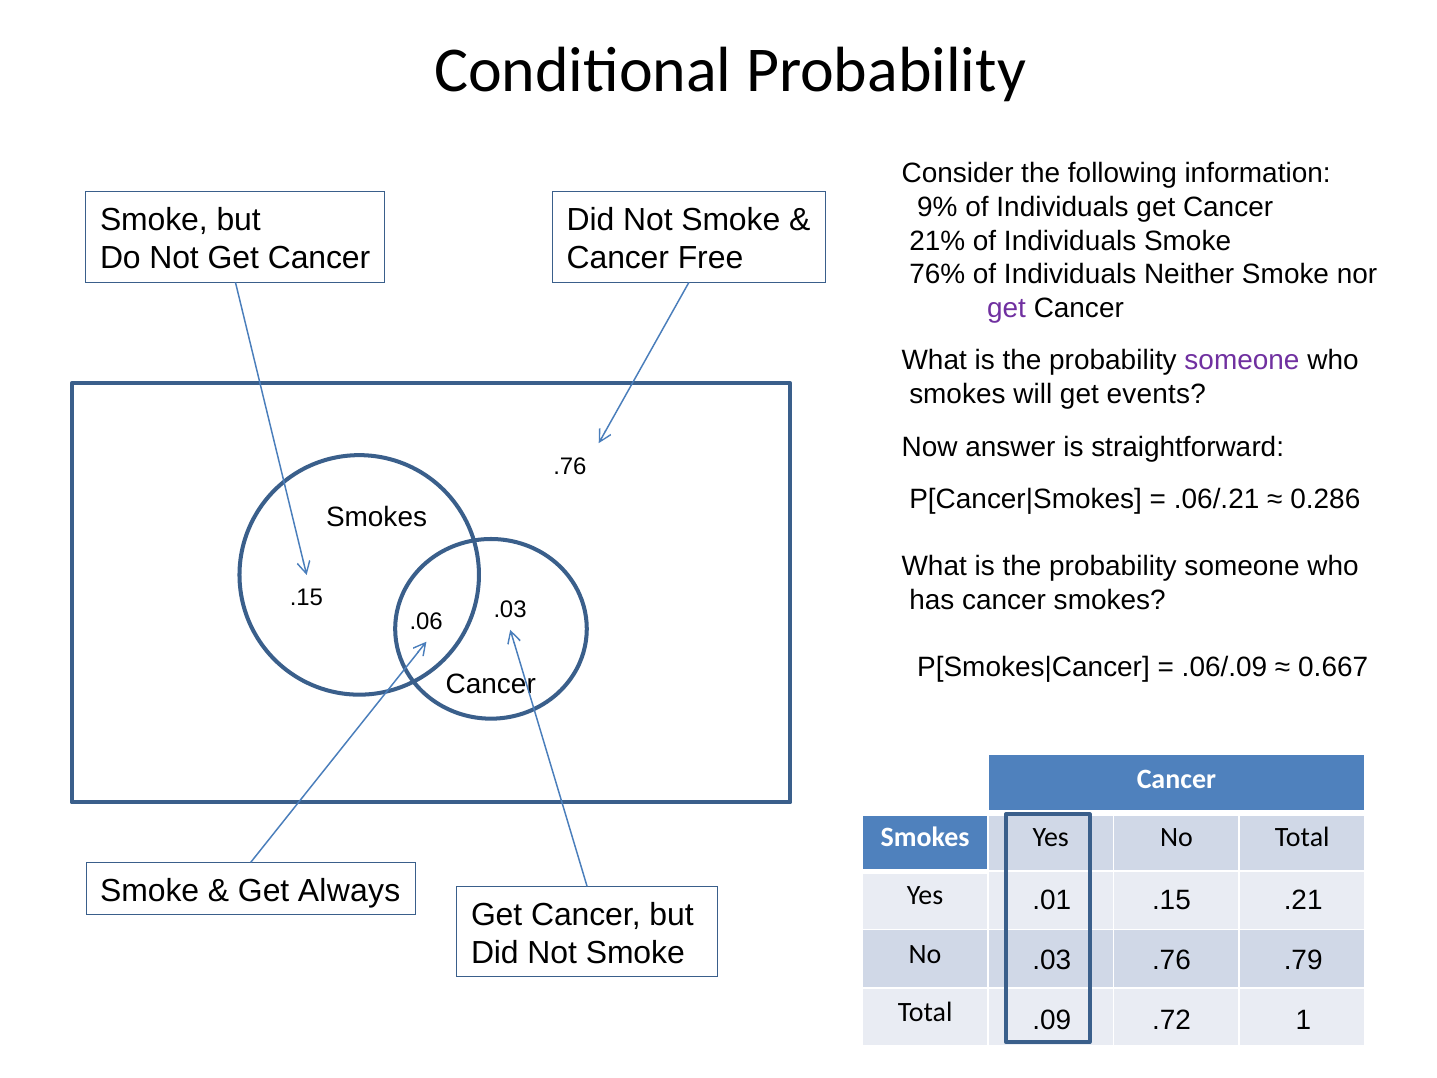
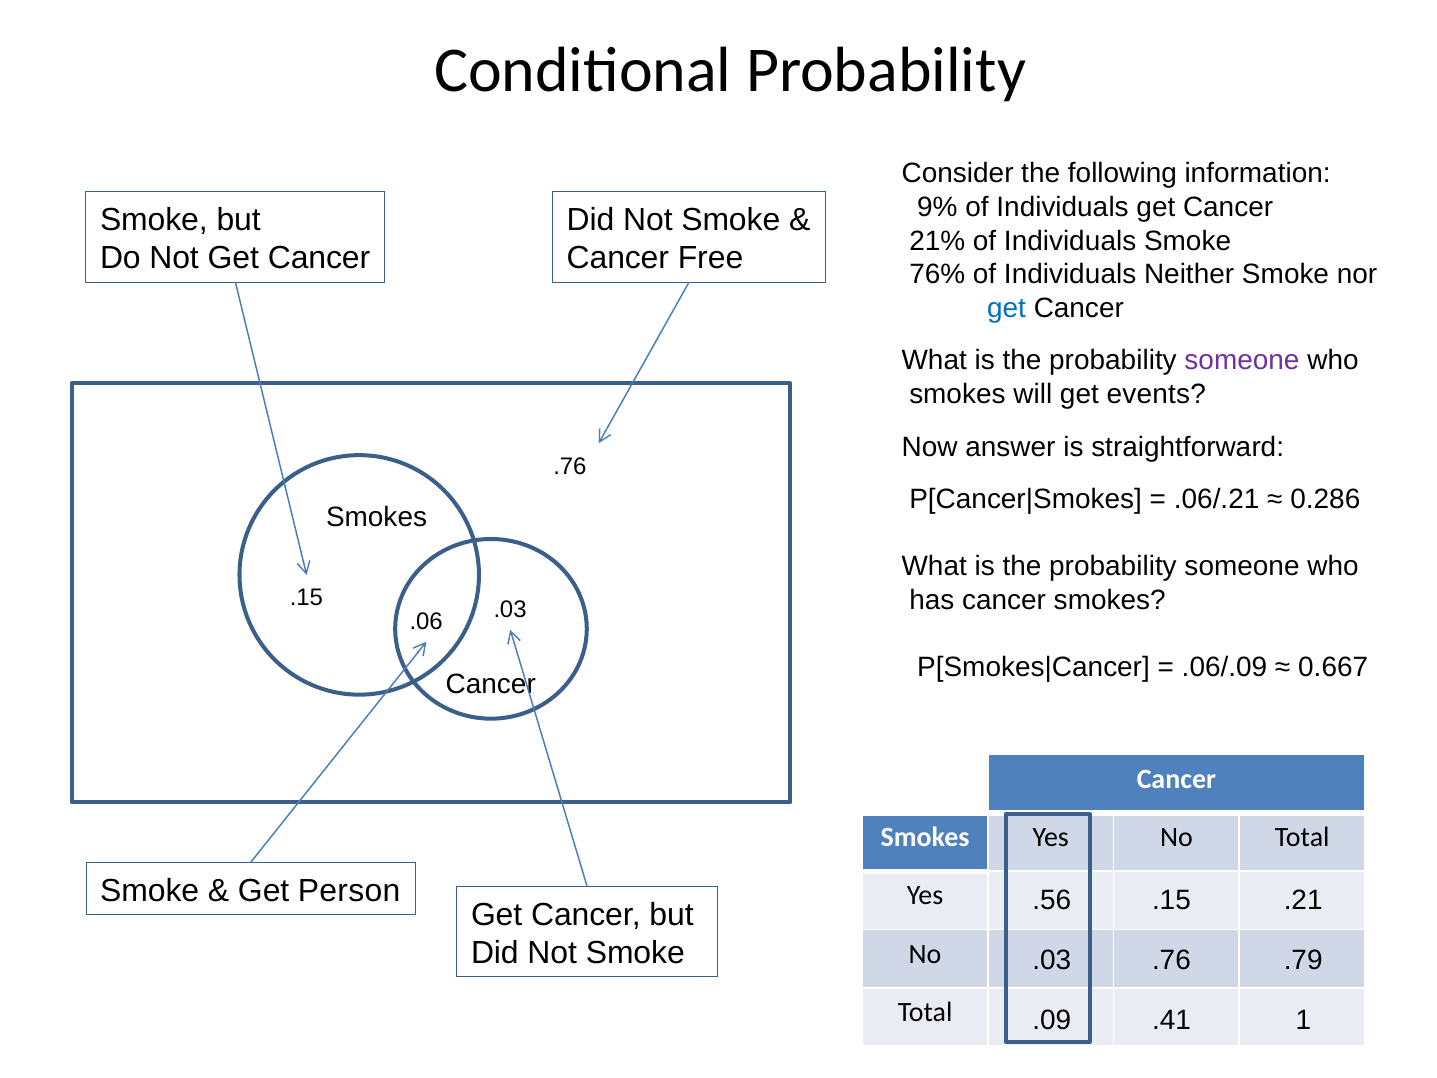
get colour: purple -> blue (1007, 308)
Always: Always -> Person (349, 891)
.01: .01 -> .56 (1052, 900)
.72: .72 -> .41 (1171, 1020)
